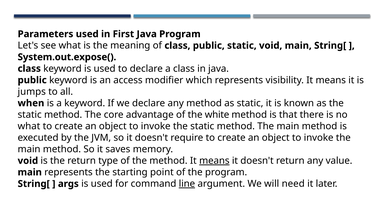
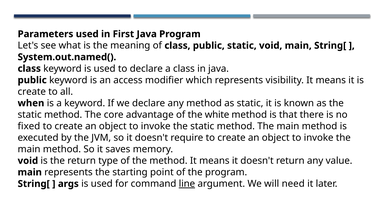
System.out.expose(: System.out.expose( -> System.out.named( (67, 57)
jumps: jumps -> create (32, 92)
what: what -> fixed (29, 126)
means underline: present -> none (214, 161)
